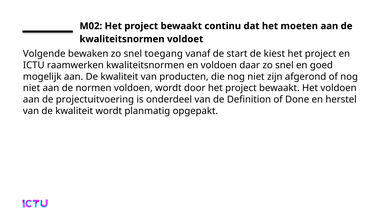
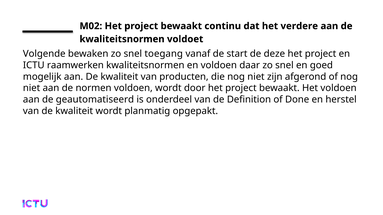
moeten: moeten -> verdere (299, 26)
kiest: kiest -> deze (274, 54)
projectuitvoering: projectuitvoering -> geautomatiseerd (95, 100)
